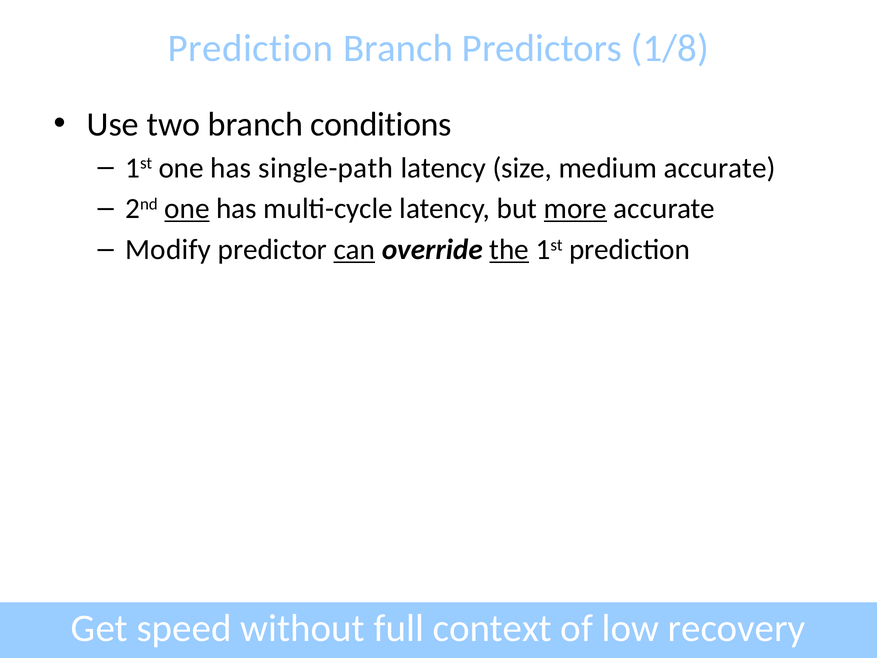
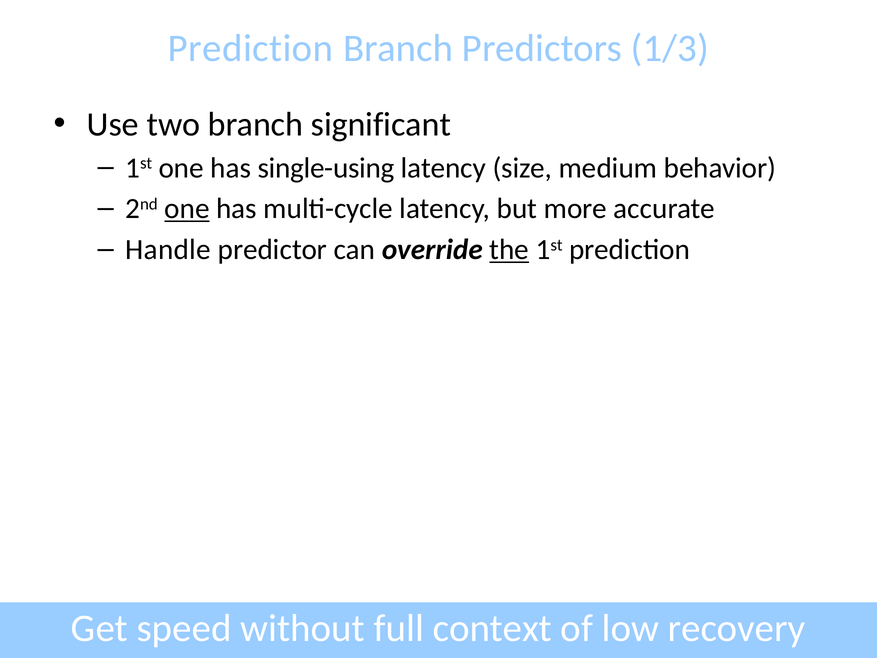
1/8: 1/8 -> 1/3 (670, 49)
conditions: conditions -> significant (381, 124)
single-path: single-path -> single-using (326, 168)
medium accurate: accurate -> behavior (720, 168)
more underline: present -> none (575, 209)
Modify: Modify -> Handle (168, 250)
can underline: present -> none (354, 250)
